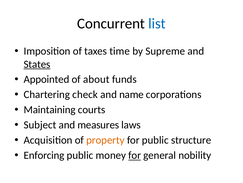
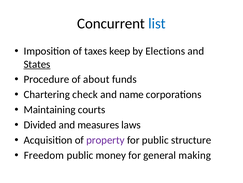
time: time -> keep (120, 51)
Supreme: Supreme -> Elections (165, 51)
Appointed: Appointed -> Procedure (46, 79)
Subject: Subject -> Divided (40, 124)
property colour: orange -> purple (105, 140)
Enforcing: Enforcing -> Freedom (44, 155)
for underline: present -> none (135, 155)
nobility: nobility -> making (195, 155)
